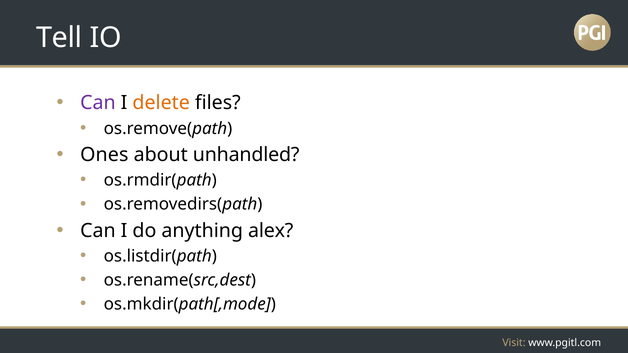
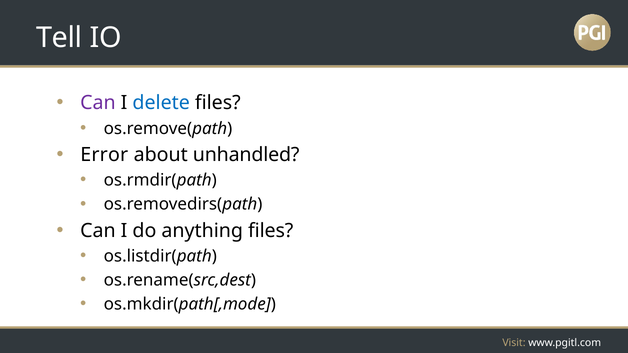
delete colour: orange -> blue (161, 103)
Ones: Ones -> Error (104, 155)
anything alex: alex -> files (271, 231)
